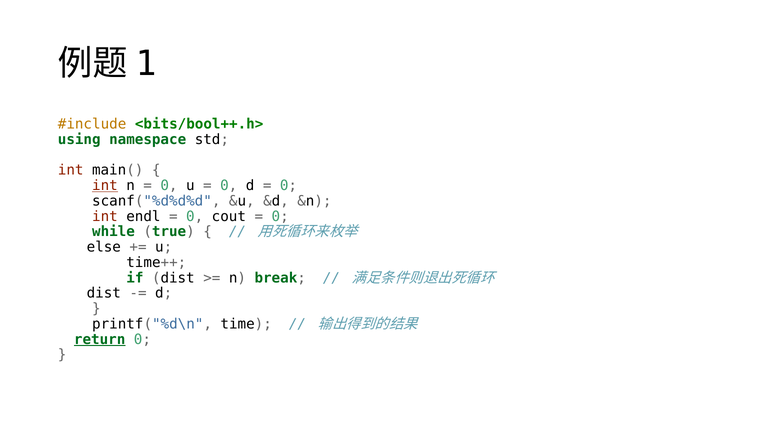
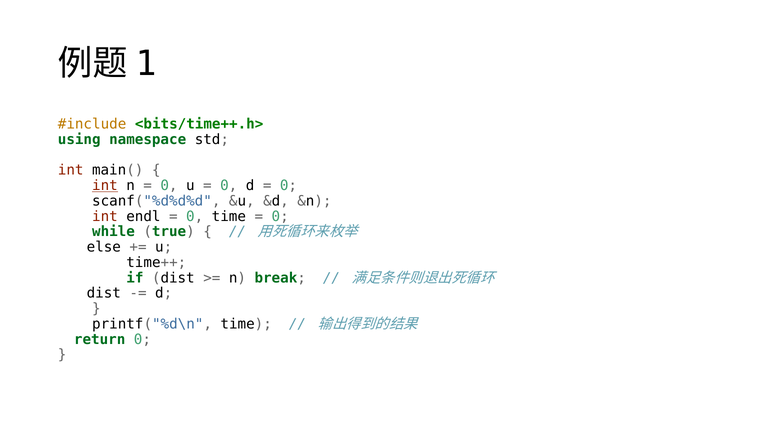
<bits/bool++.h>: <bits/bool++.h> -> <bits/time++.h> (199, 124)
0 cout: cout -> time (229, 216)
return underline: present -> none (100, 339)
